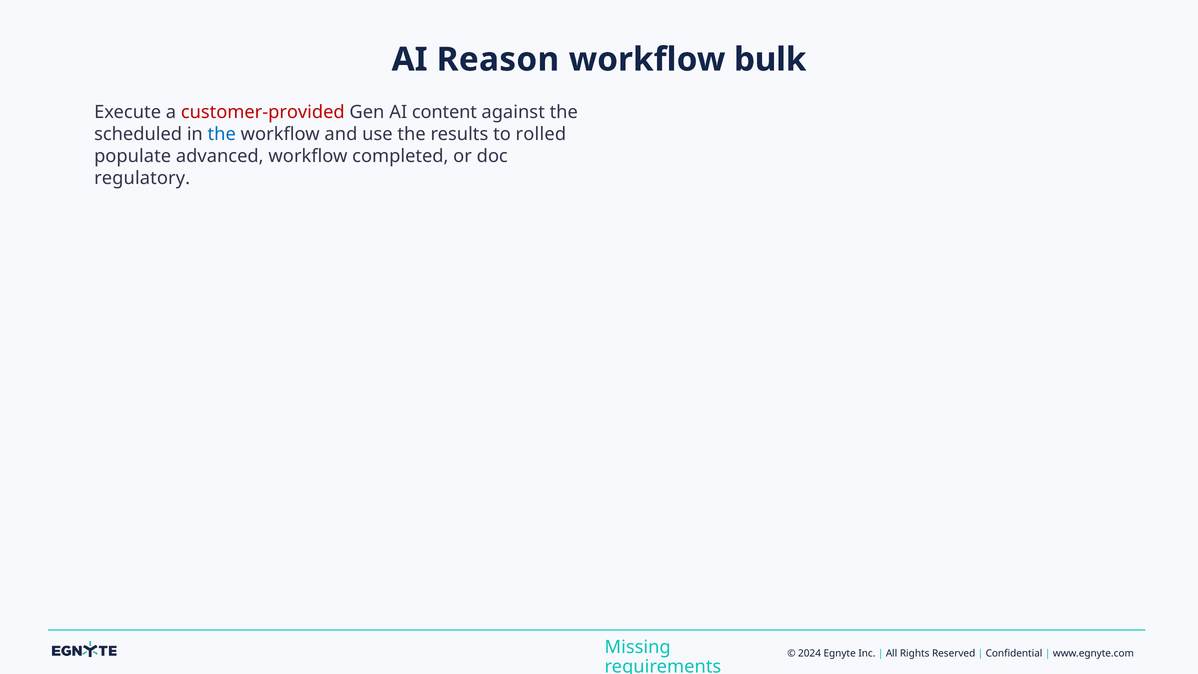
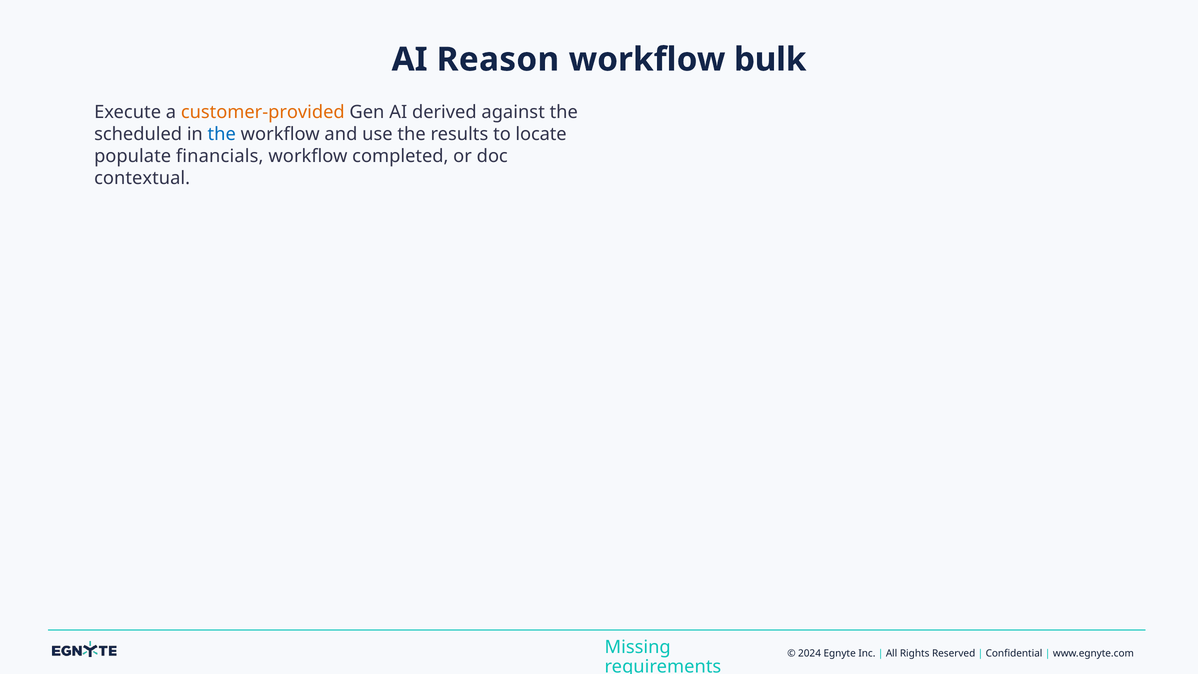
customer-provided colour: red -> orange (263, 112)
content: content -> derived (444, 112)
rolled: rolled -> locate (541, 134)
advanced: advanced -> financials (220, 156)
regulatory: regulatory -> contextual (142, 178)
